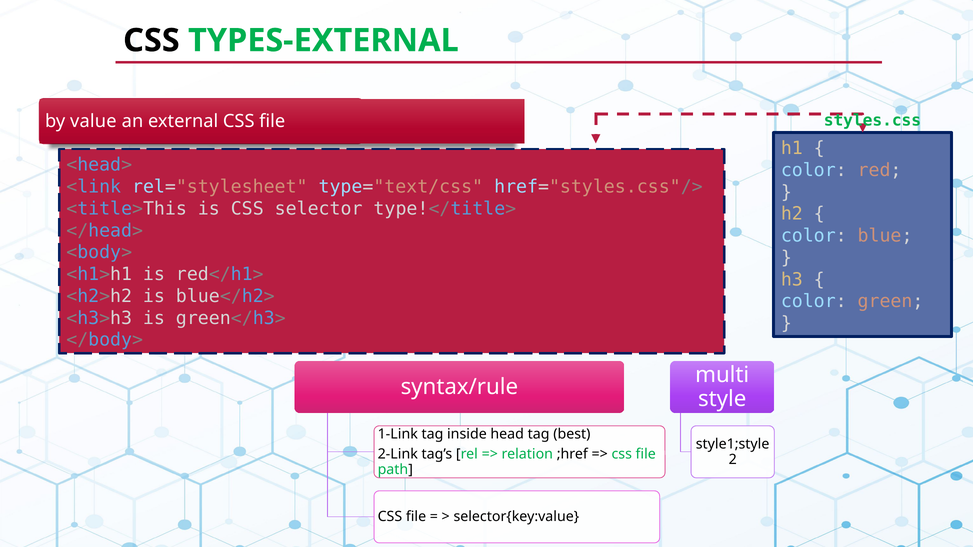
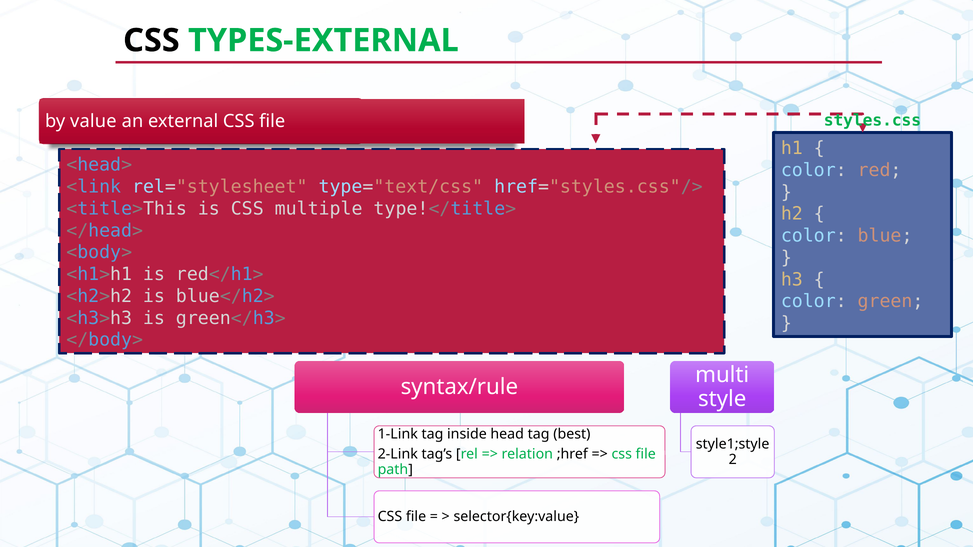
selector: selector -> multiple (319, 209)
